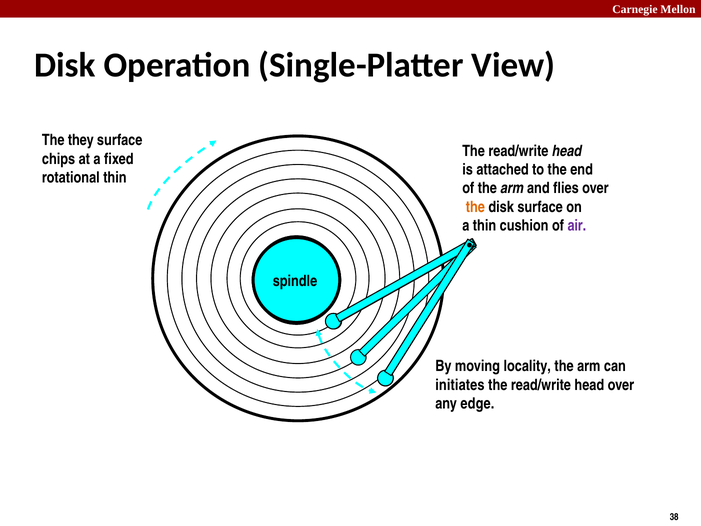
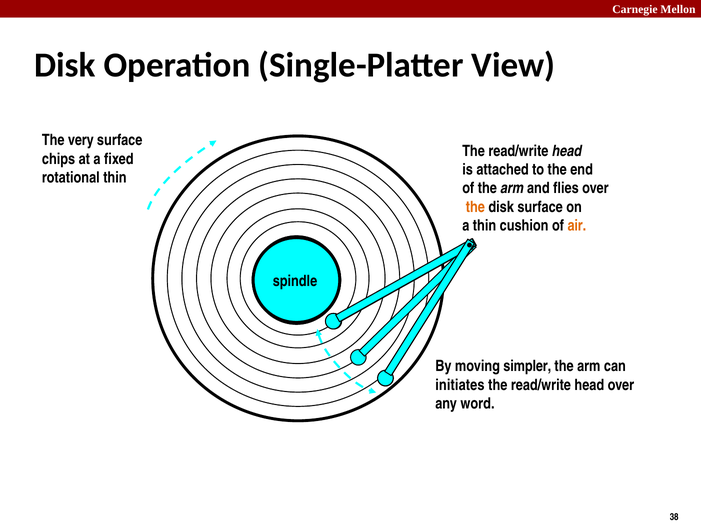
they: they -> very (81, 140)
air colour: purple -> orange (577, 226)
locality: locality -> simpler (527, 366)
edge: edge -> word (478, 403)
